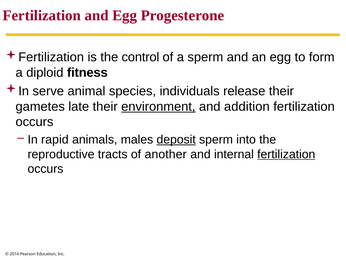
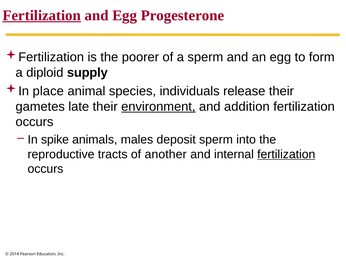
Fertilization underline: none -> present (42, 15)
control: control -> poorer (140, 57)
fitness: fitness -> supply (87, 72)
serve: serve -> place (48, 91)
rapid: rapid -> spike (55, 139)
deposit underline: present -> none (176, 139)
